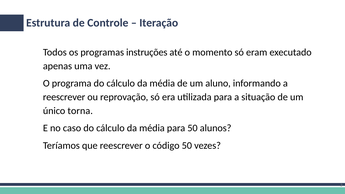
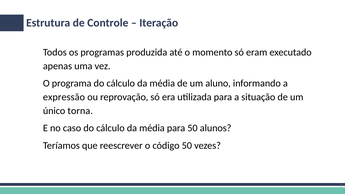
instruções: instruções -> produzida (147, 52)
reescrever: reescrever -> expressão (64, 97)
